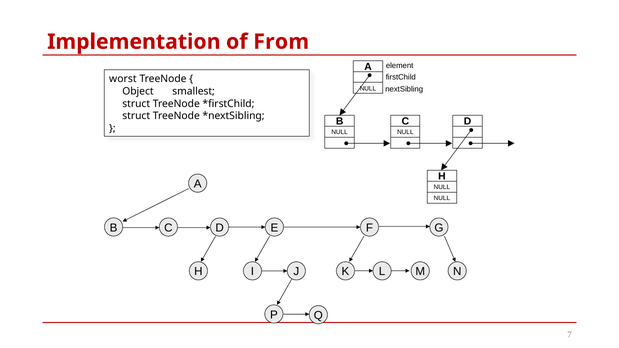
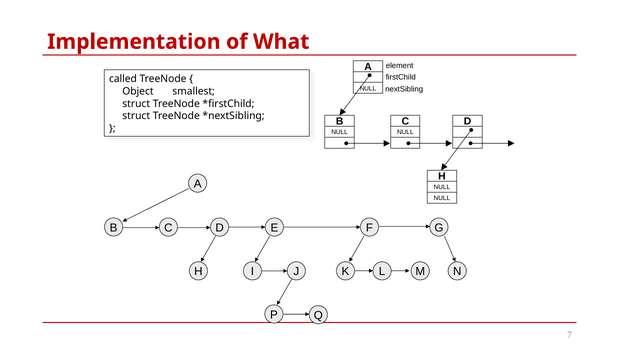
From: From -> What (281, 42)
worst: worst -> called (123, 79)
